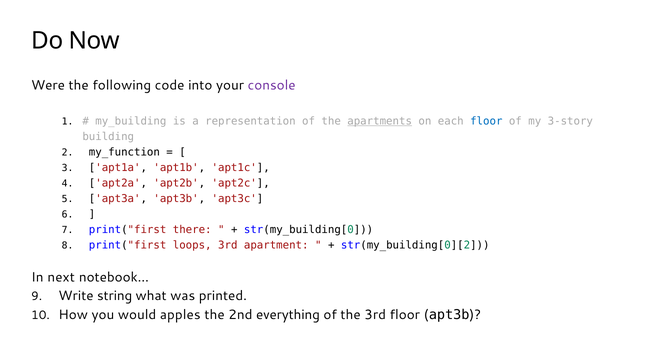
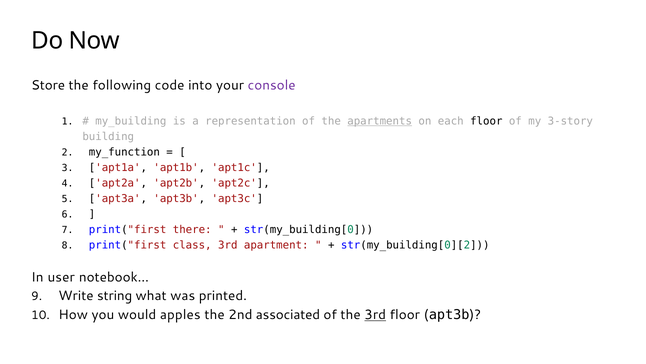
Were: Were -> Store (48, 85)
floor colour: blue -> black (486, 121)
loops: loops -> class (192, 245)
next: next -> user (61, 277)
everything: everything -> associated (288, 314)
3rd underline: none -> present (375, 314)
